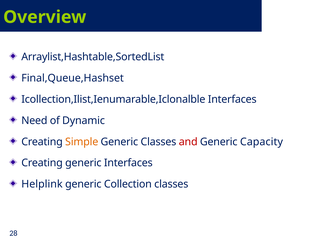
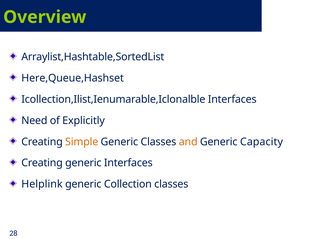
Final,Queue,Hashset: Final,Queue,Hashset -> Here,Queue,Hashset (73, 78)
Dynamic: Dynamic -> Explicitly (84, 120)
and colour: red -> orange (188, 141)
